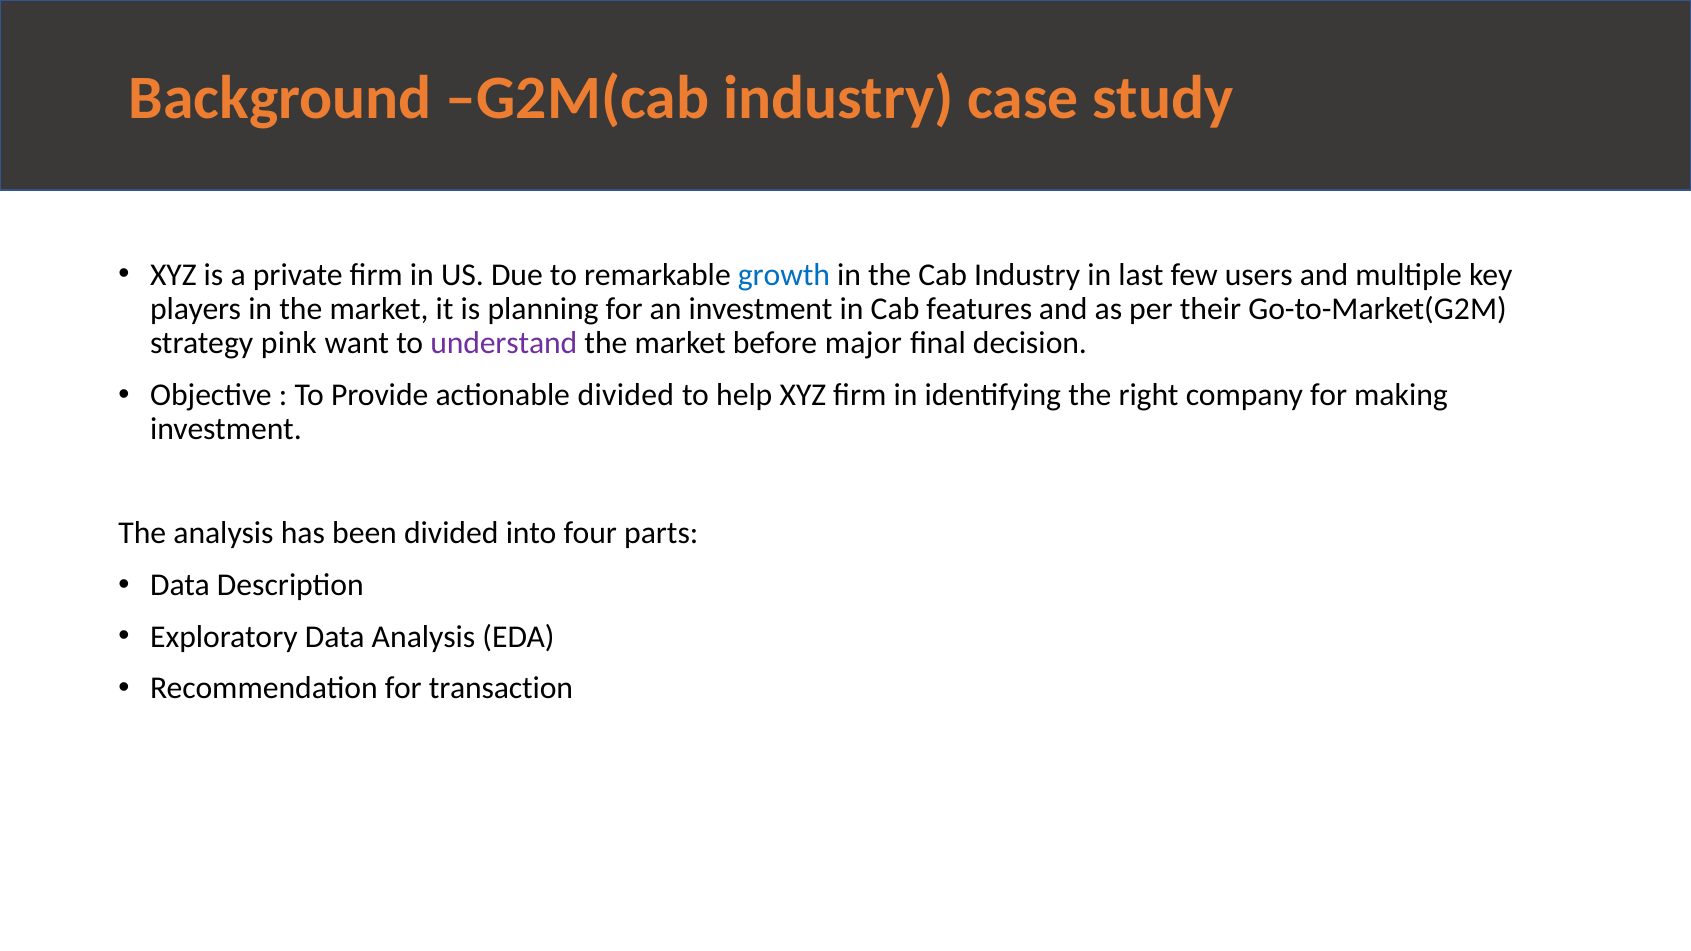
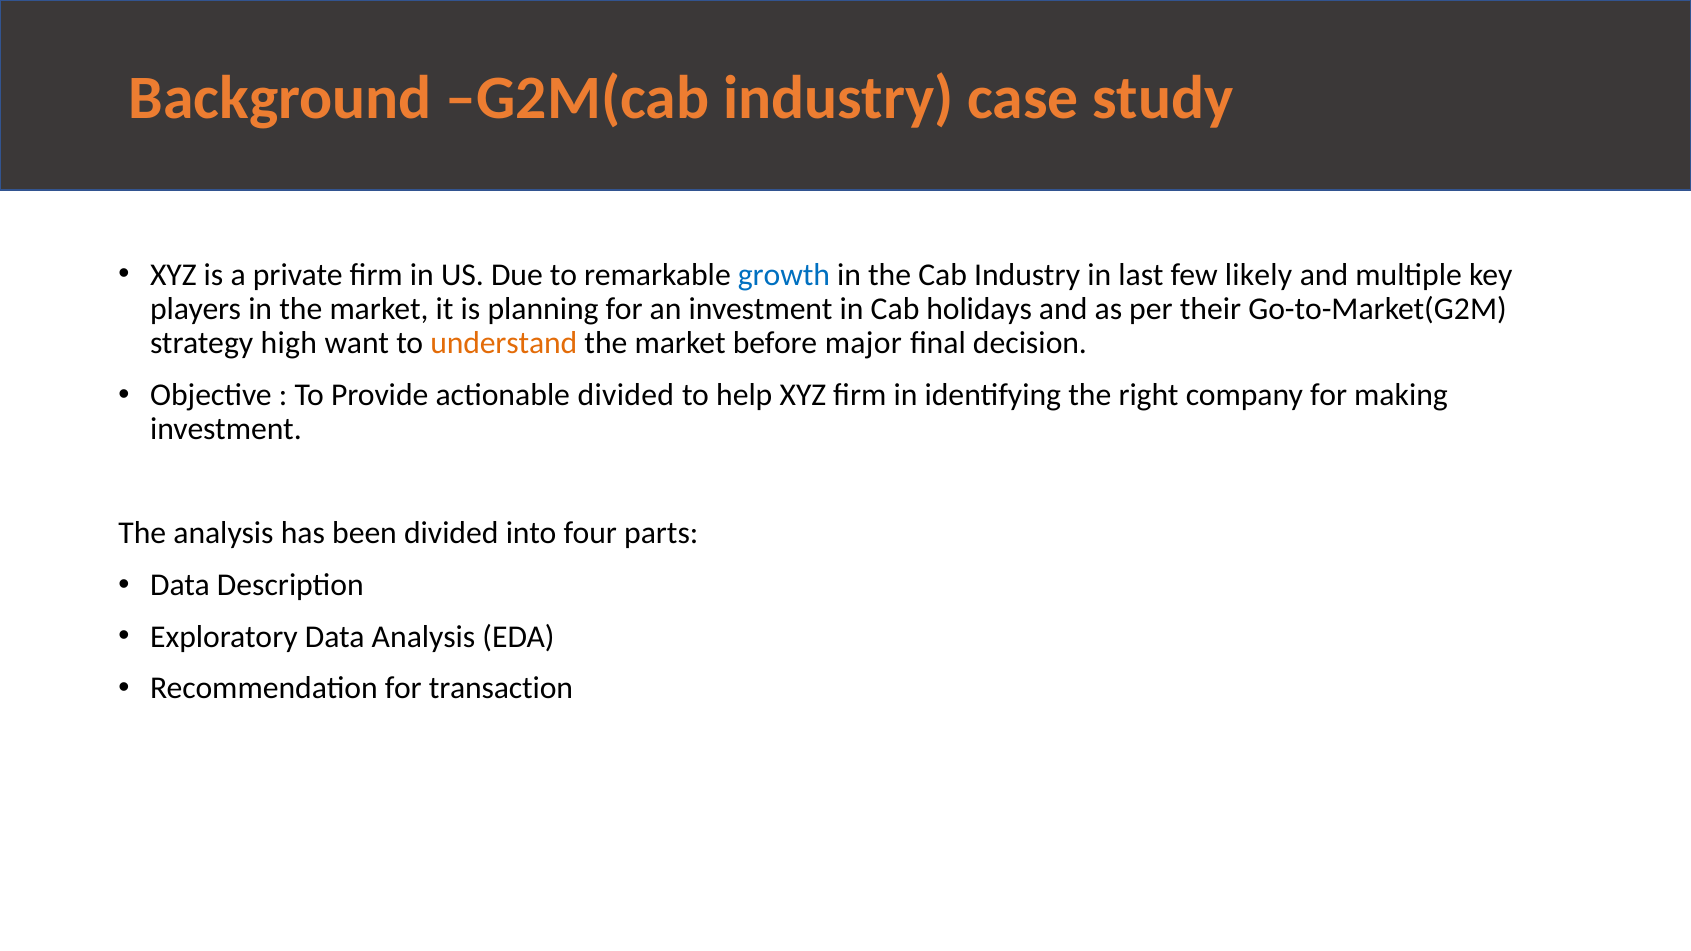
users: users -> likely (1259, 275)
features: features -> holidays (979, 309)
pink: pink -> high (289, 343)
understand colour: purple -> orange (504, 343)
